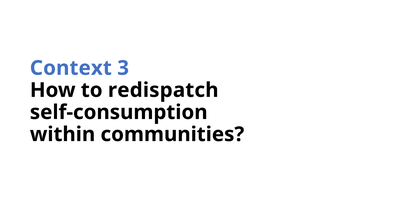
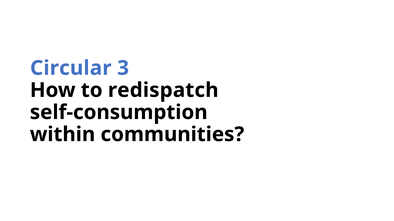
Context: Context -> Circular (71, 68)
